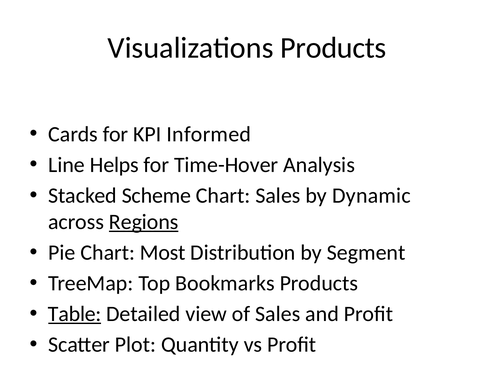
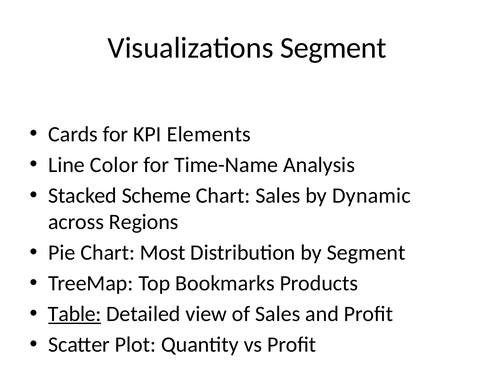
Visualizations Products: Products -> Segment (333, 48)
Informed: Informed -> Elements (209, 134)
Helps: Helps -> Color (114, 165)
Time-Hover: Time-Hover -> Time-Name (226, 165)
Regions underline: present -> none (144, 222)
